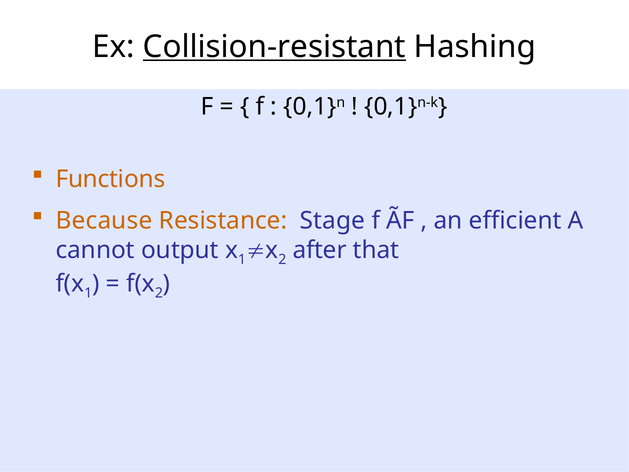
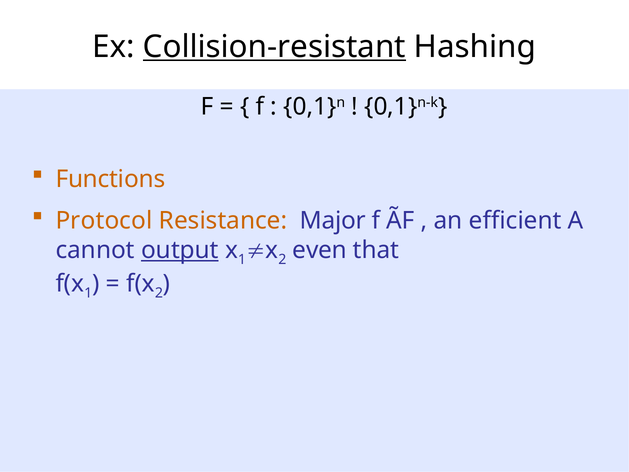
Because: Because -> Protocol (104, 221)
Stage: Stage -> Major (333, 221)
output underline: none -> present (180, 250)
after: after -> even (320, 250)
